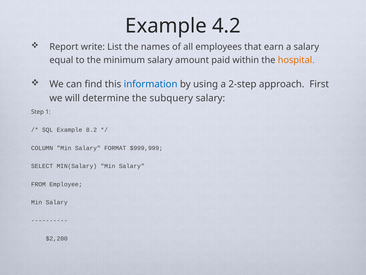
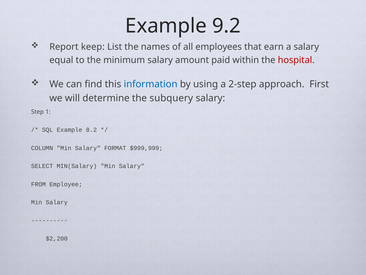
4.2: 4.2 -> 9.2 (226, 26)
write: write -> keep (93, 47)
hospital colour: orange -> red (296, 60)
